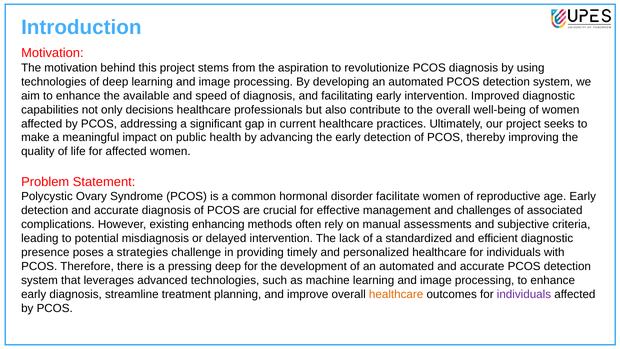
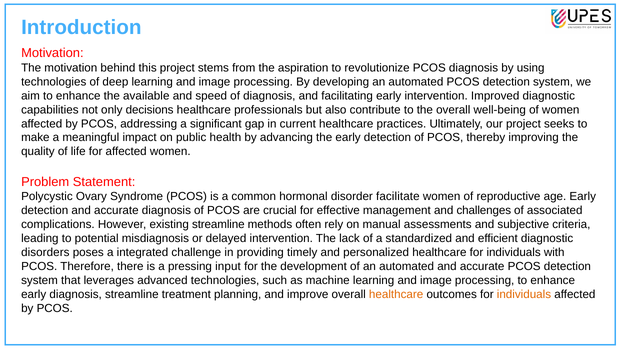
existing enhancing: enhancing -> streamline (218, 224)
presence: presence -> disorders (45, 252)
strategies: strategies -> integrated (142, 252)
pressing deep: deep -> input (228, 266)
individuals colour: purple -> orange (524, 294)
